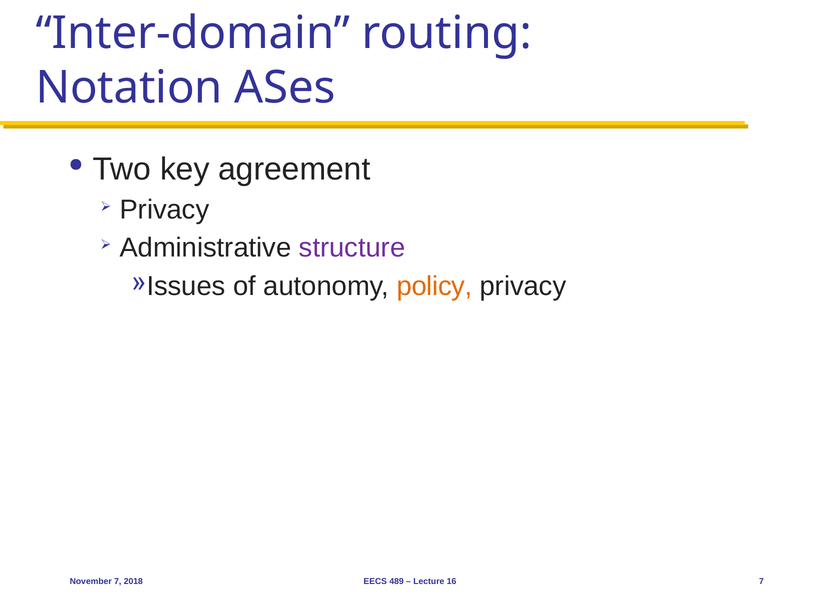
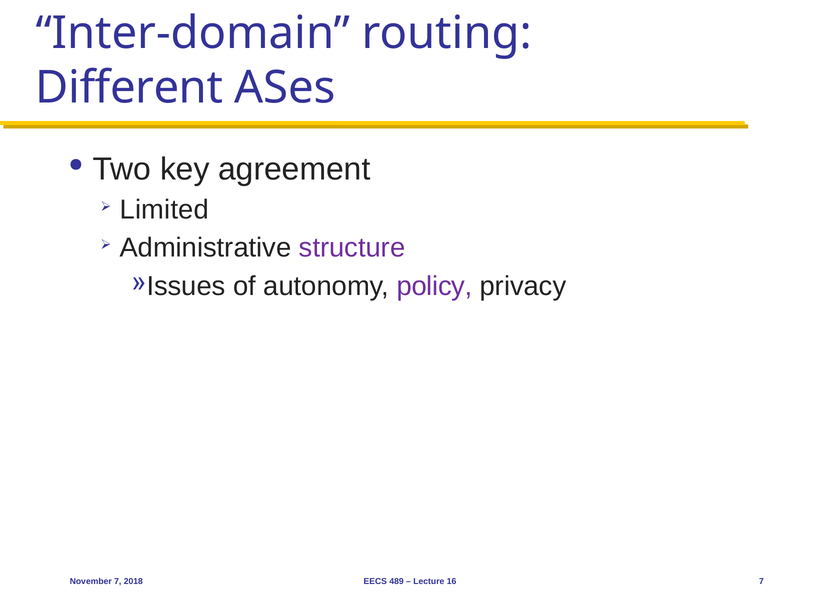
Notation: Notation -> Different (129, 88)
Privacy: Privacy -> Limited (164, 210)
policy colour: orange -> purple (435, 286)
